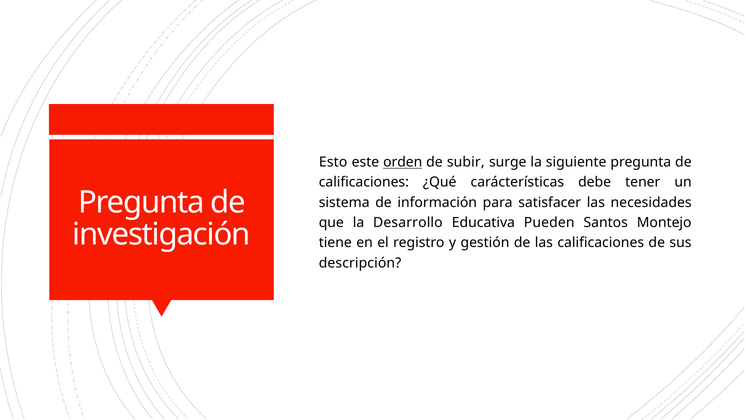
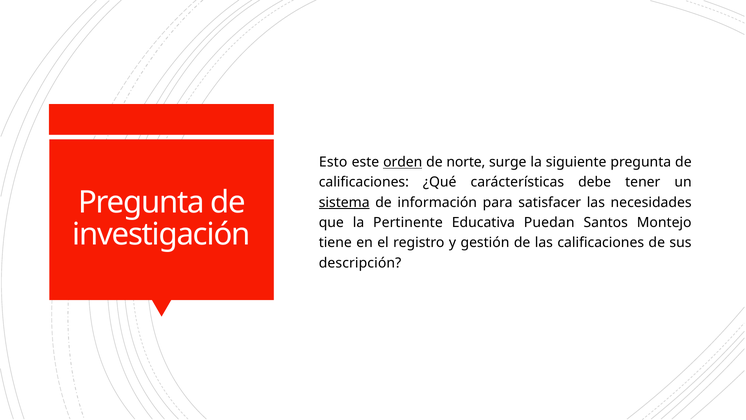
subir: subir -> norte (466, 162)
sistema underline: none -> present (344, 202)
Desarrollo: Desarrollo -> Pertinente (408, 222)
Pueden: Pueden -> Puedan (549, 222)
